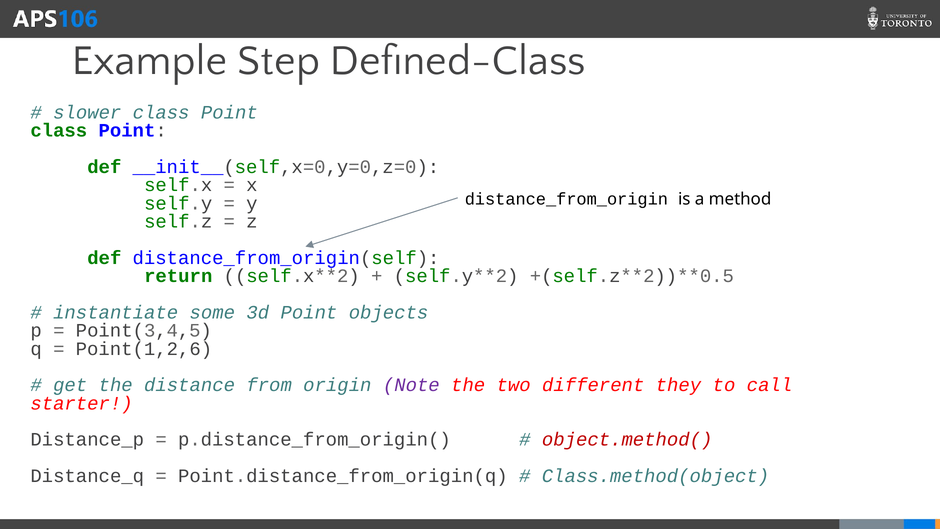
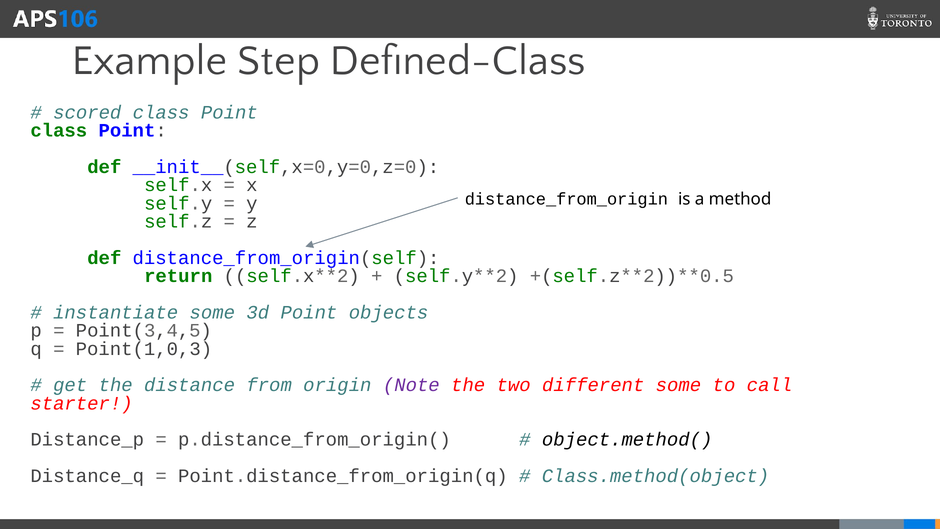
slower: slower -> scored (87, 112)
Point(1,2,6: Point(1,2,6 -> Point(1,0,3 (144, 349)
different they: they -> some (678, 385)
object.method( colour: red -> black (627, 440)
